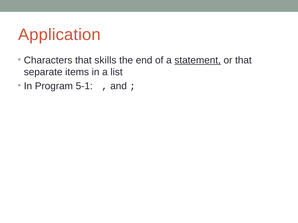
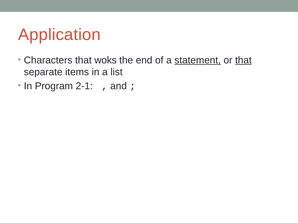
skills: skills -> woks (106, 60)
that underline: none -> present (243, 60)
5-1: 5-1 -> 2-1 (84, 86)
